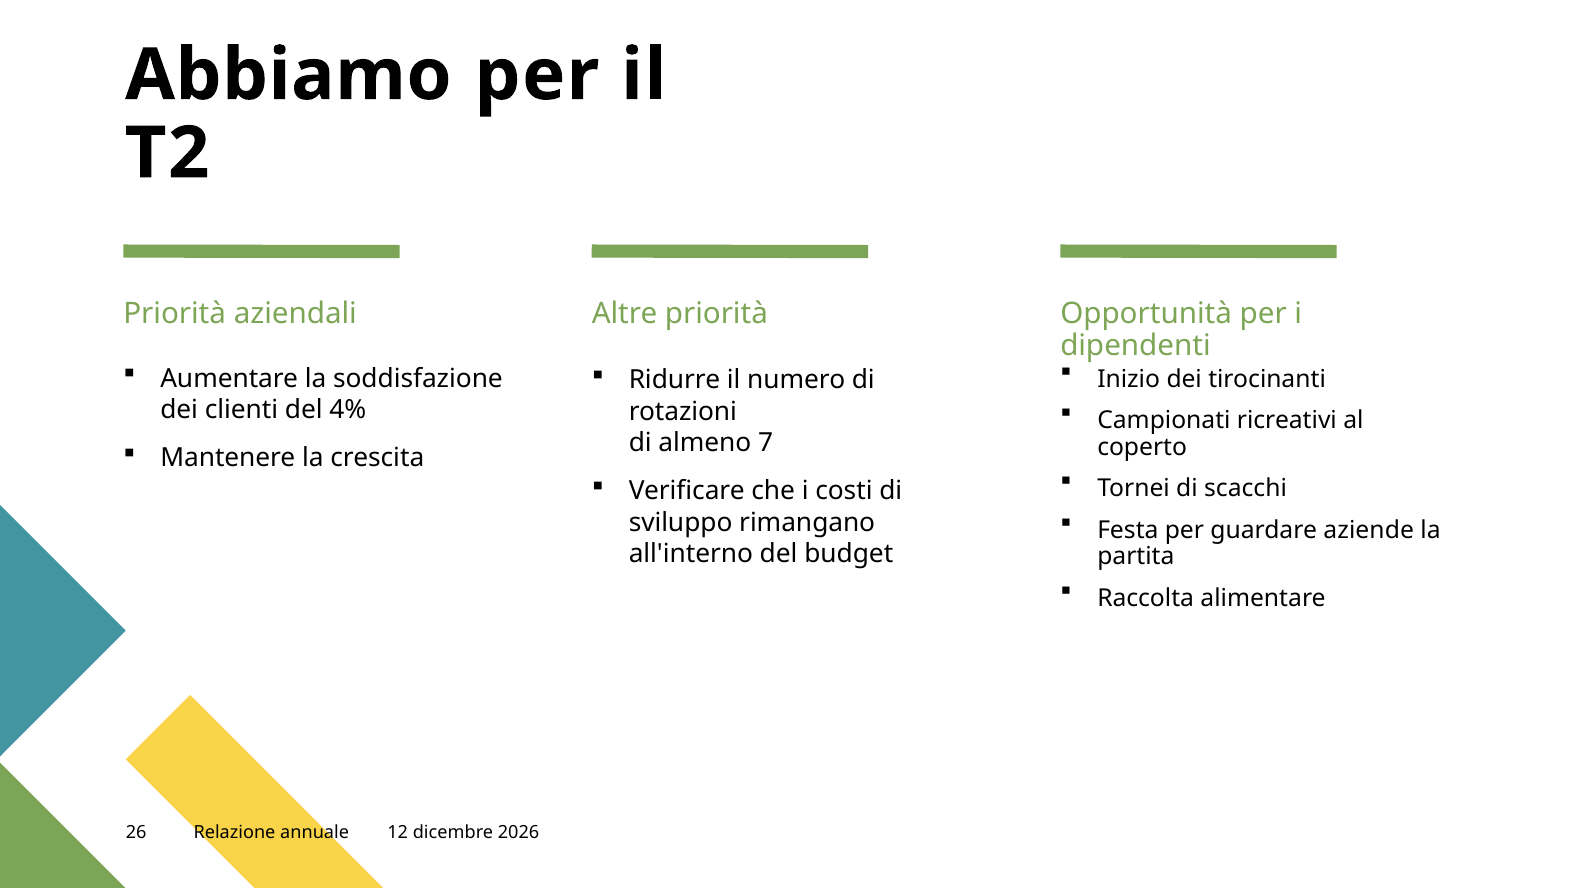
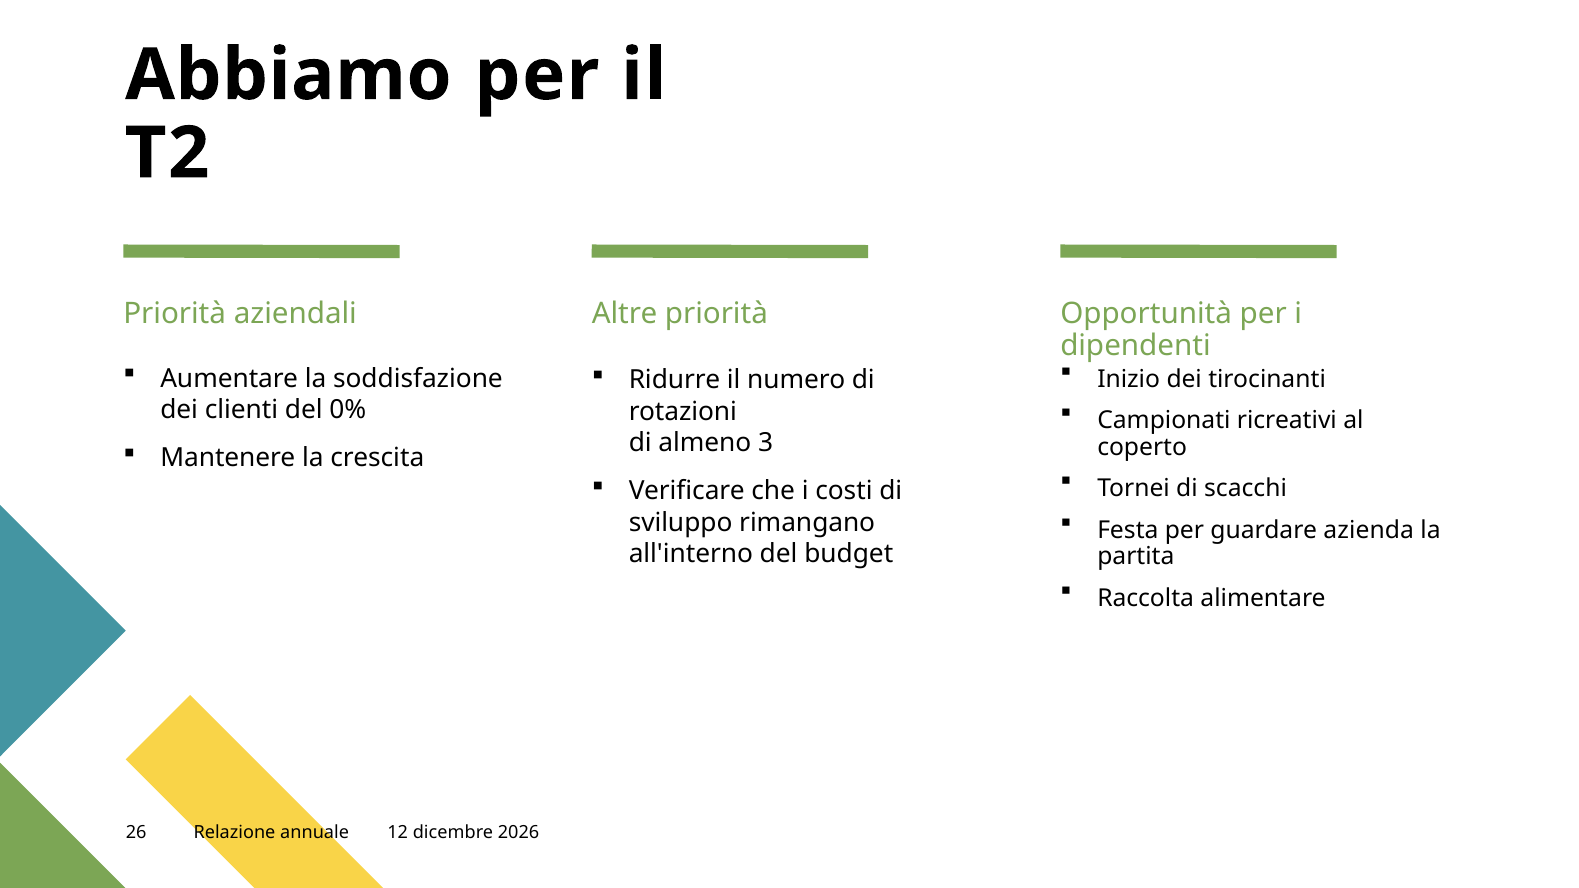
4%: 4% -> 0% (348, 410)
7: 7 -> 3 (766, 443)
aziende: aziende -> azienda (1369, 530)
